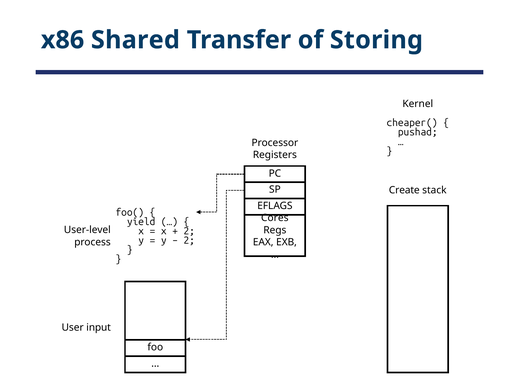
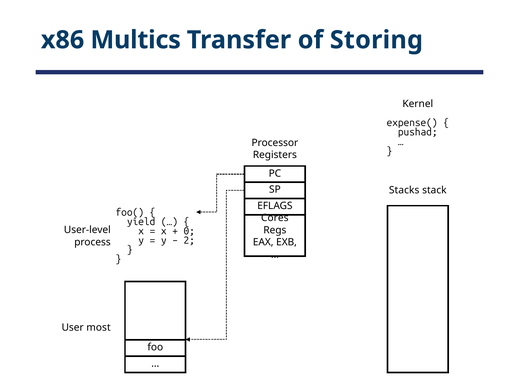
Shared: Shared -> Multics (136, 40)
cheaper(: cheaper( -> expense( (412, 123)
Create: Create -> Stacks (404, 190)
2: 2 -> 0 (189, 231)
input: input -> most (98, 327)
